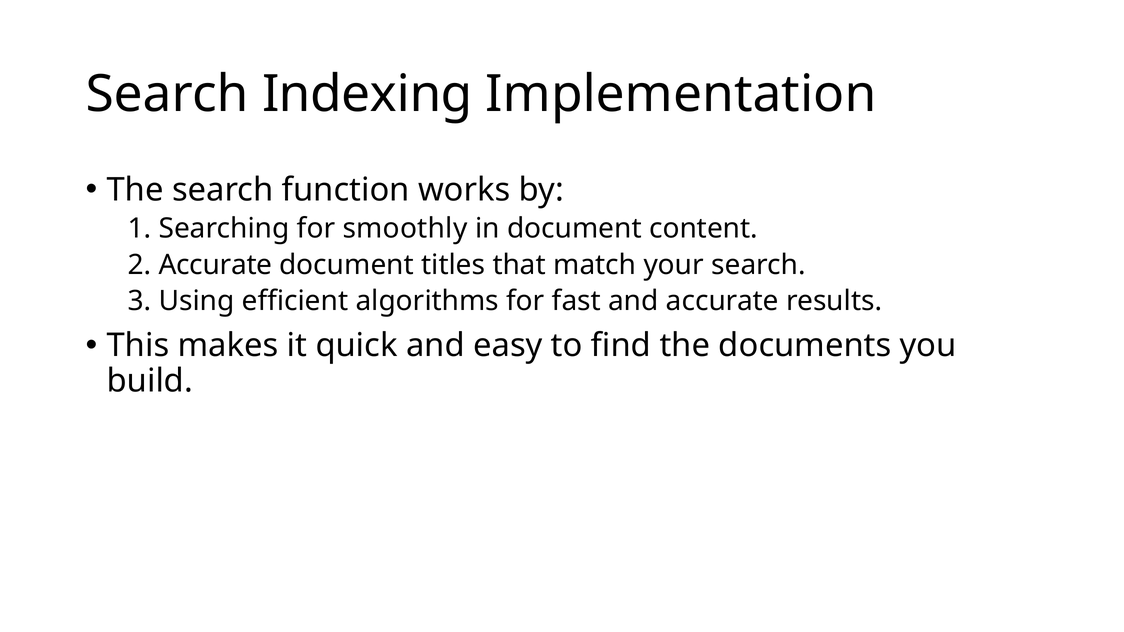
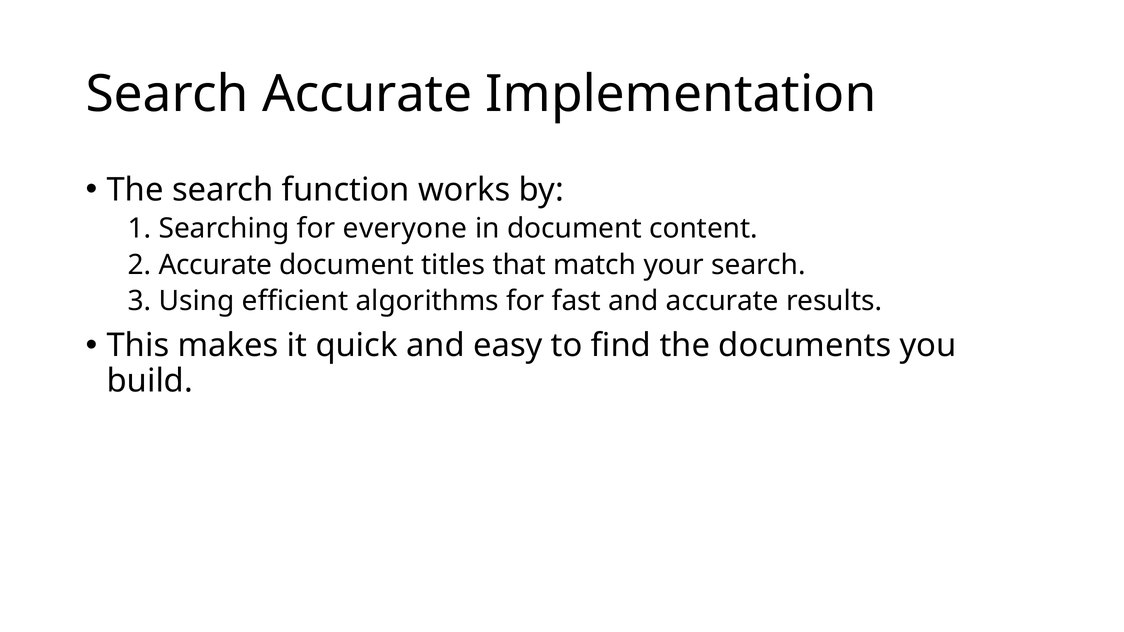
Search Indexing: Indexing -> Accurate (367, 94)
smoothly: smoothly -> everyone (405, 229)
